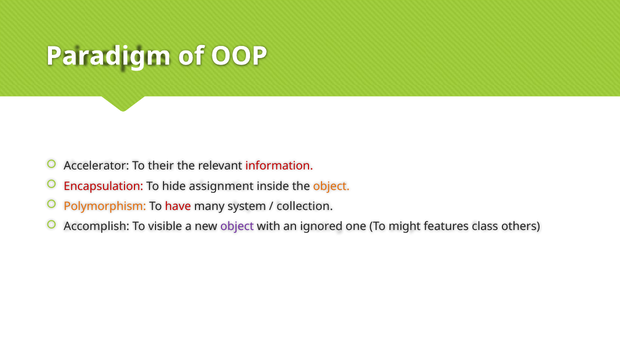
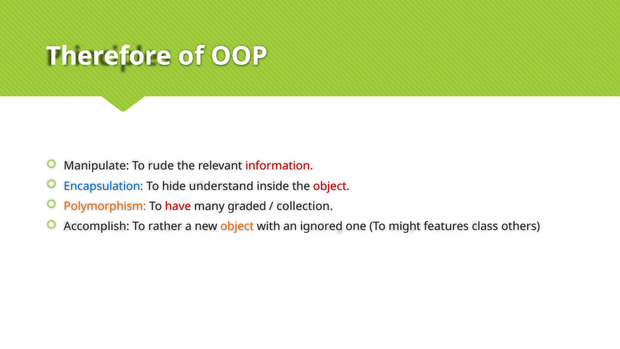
Paradigm: Paradigm -> Therefore (109, 56)
Accelerator: Accelerator -> Manipulate (96, 166)
their: their -> rude (161, 166)
Encapsulation colour: red -> blue (104, 186)
assignment: assignment -> understand (221, 186)
object colour: orange -> red (331, 186)
system: system -> graded (247, 206)
visible: visible -> rather (165, 226)
object colour: purple -> orange (237, 226)
